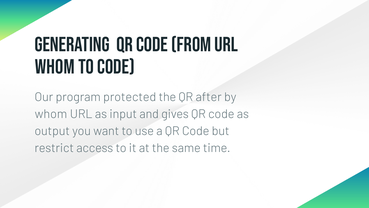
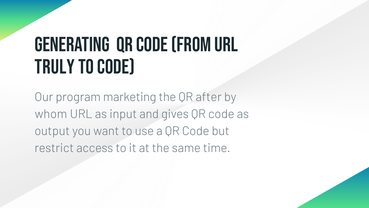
whom: whom -> truly (55, 67)
protected: protected -> marketing (130, 97)
